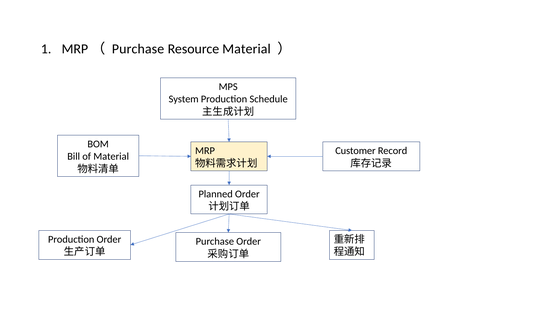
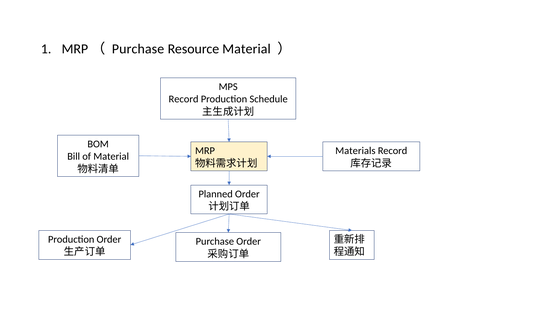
System: System -> Record (184, 99)
Customer: Customer -> Materials (355, 151)
